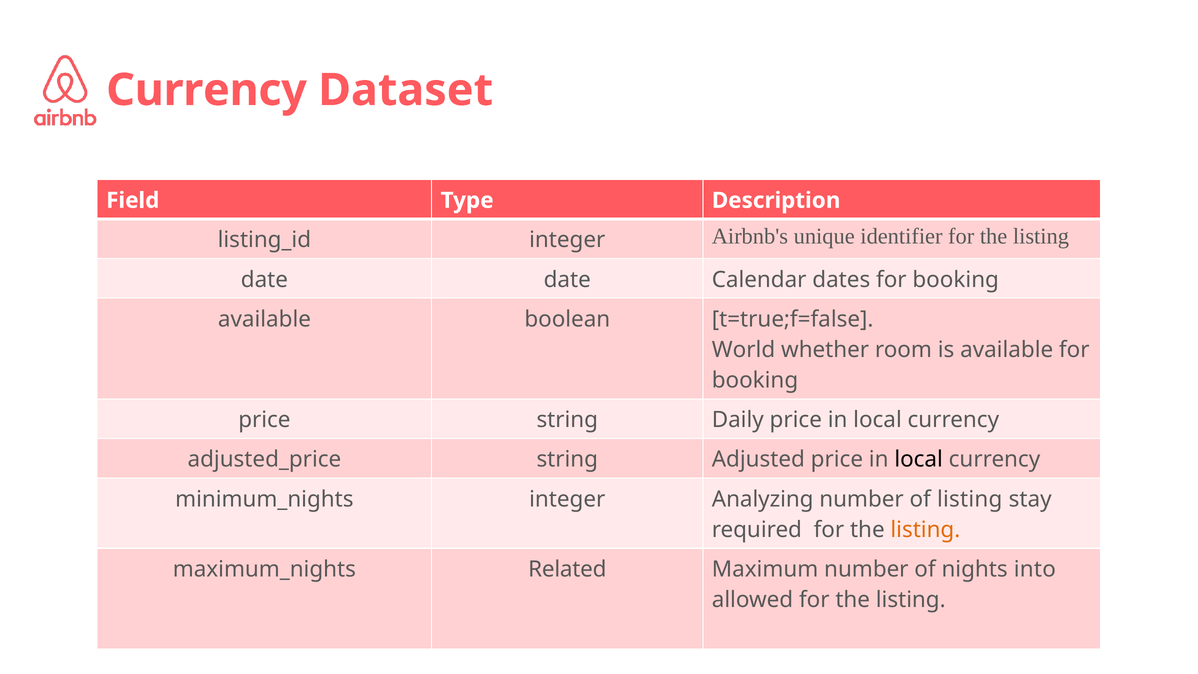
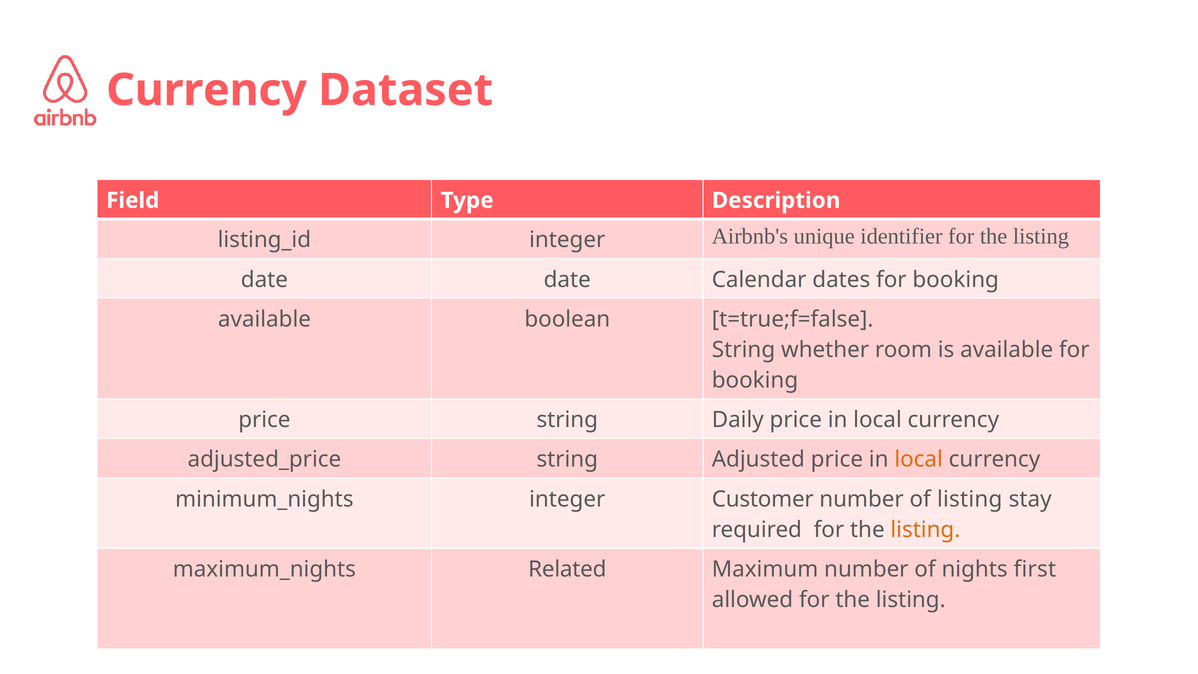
World: World -> String (744, 350)
local colour: black -> orange (919, 459)
Analyzing: Analyzing -> Customer (763, 499)
into: into -> first (1035, 569)
